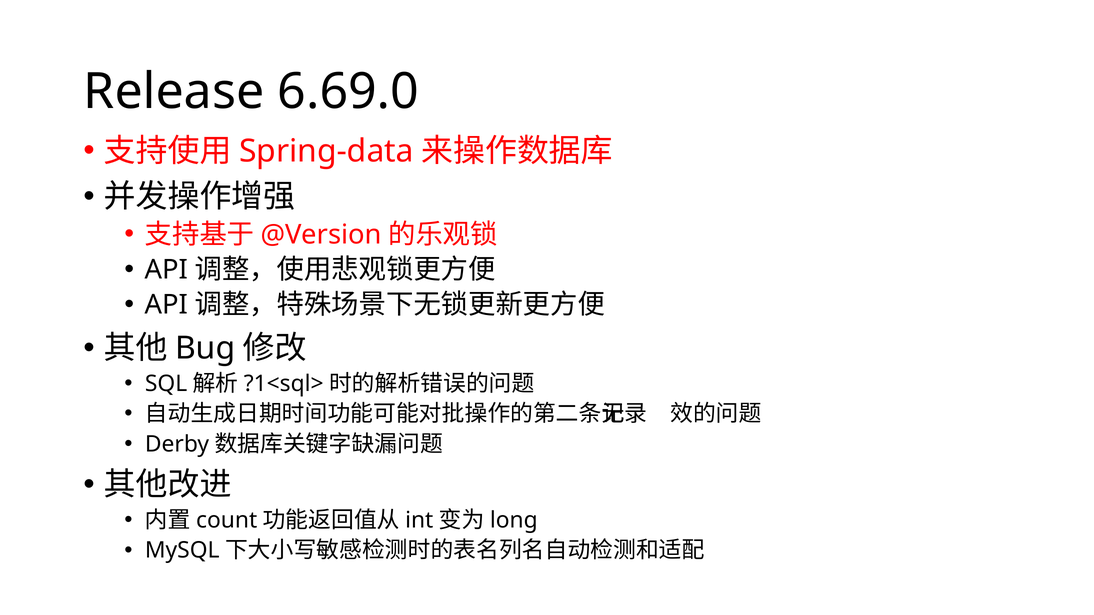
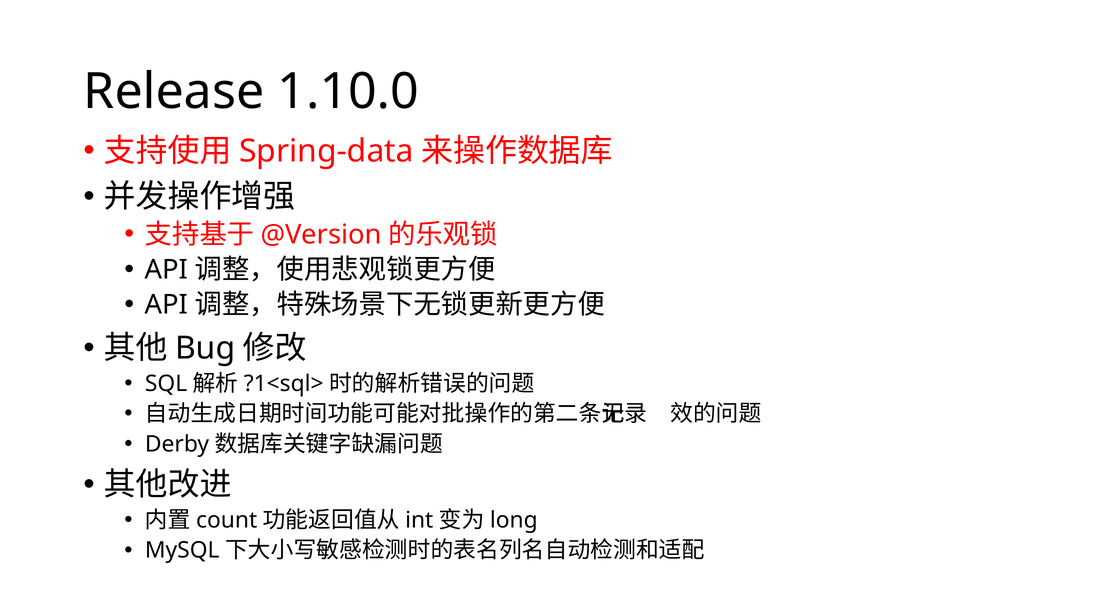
6.69.0: 6.69.0 -> 1.10.0 (348, 92)
